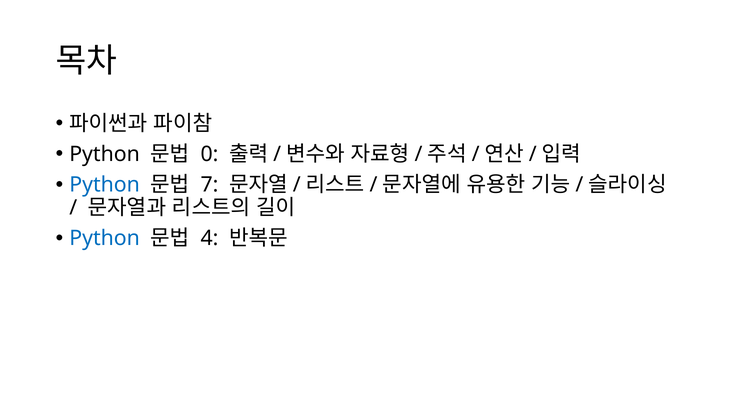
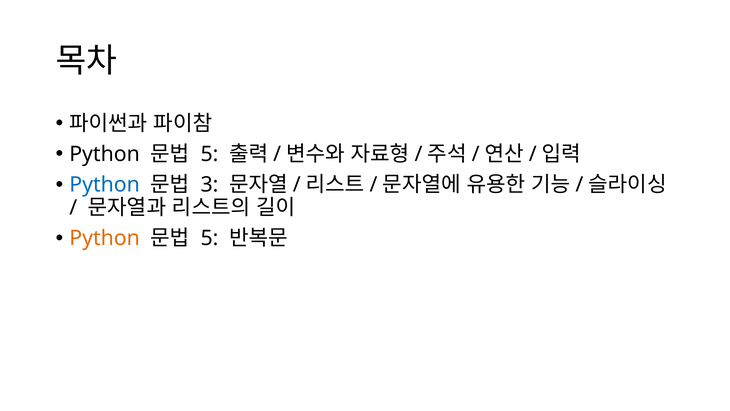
0: 0 -> 5 (209, 154)
7: 7 -> 3 (209, 185)
Python colour: blue -> orange (105, 238)
4: 4 -> 5 (209, 238)
